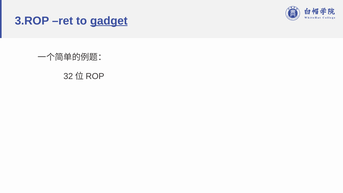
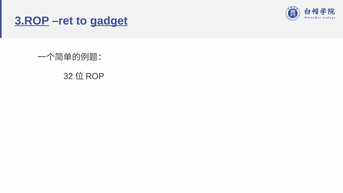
3.ROP underline: none -> present (32, 21)
